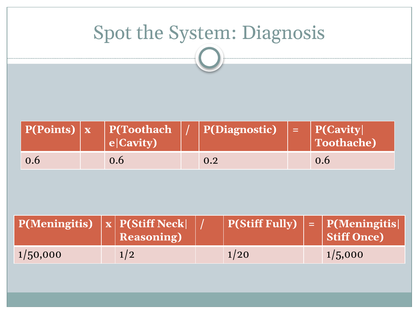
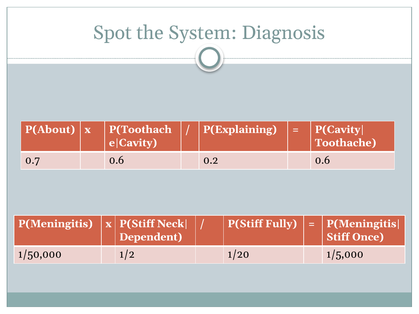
P(Points: P(Points -> P(About (50, 130)
P(Diagnostic: P(Diagnostic -> P(Explaining (240, 130)
0.6: 0.6 -> 0.7 (32, 160)
Reasoning: Reasoning -> Dependent (151, 237)
